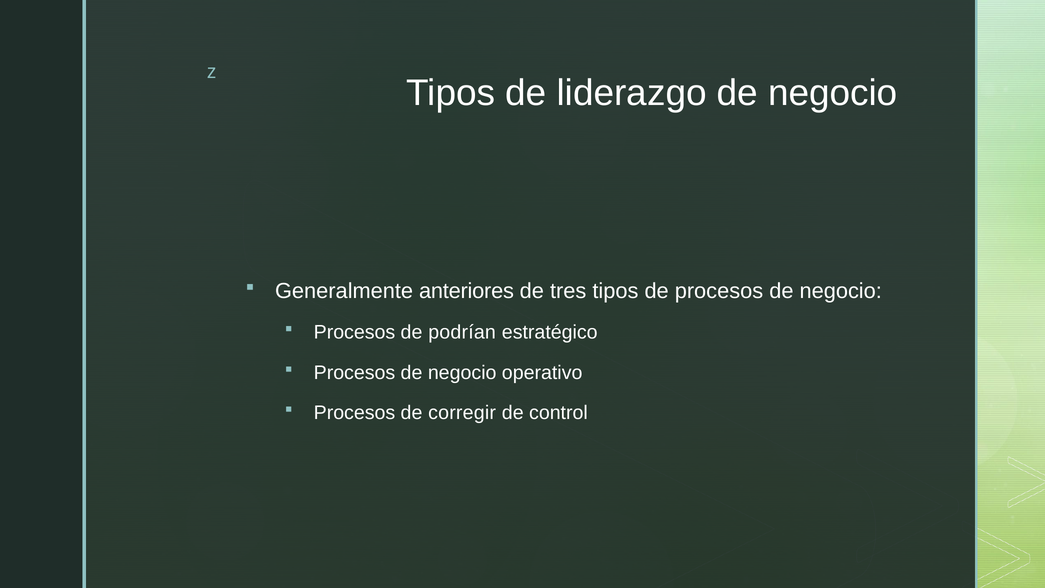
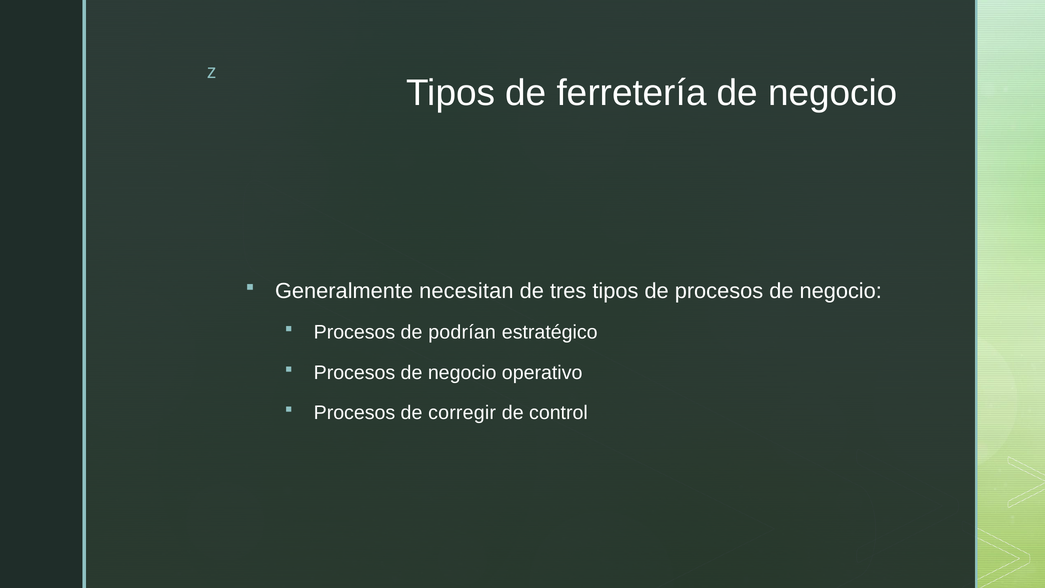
liderazgo: liderazgo -> ferretería (632, 93)
anteriores: anteriores -> necesitan (466, 291)
